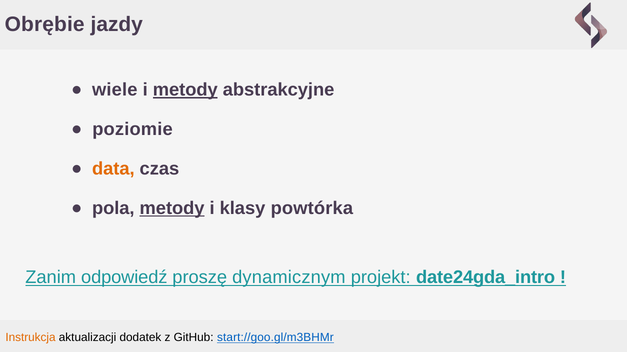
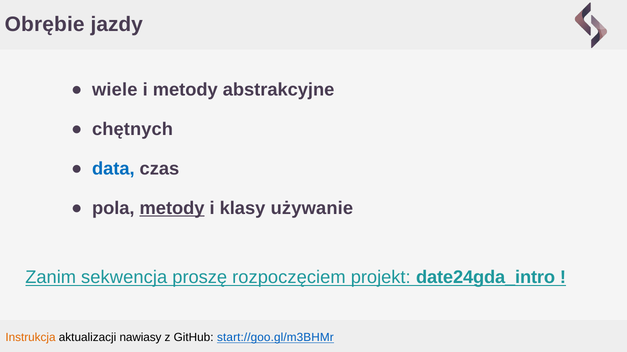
metody underline: present -> none (185, 90)
poziomie: poziomie -> chętnych (133, 130)
data colour: orange -> blue (113, 169)
powtórka: powtórka -> używanie (312, 209)
odpowiedź: odpowiedź -> sekwencja (124, 278)
dynamicznym: dynamicznym -> rozpoczęciem (289, 278)
dodatek: dodatek -> nawiasy (140, 338)
